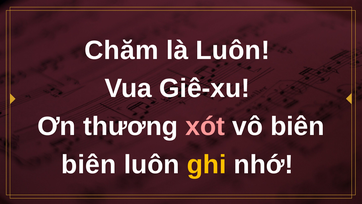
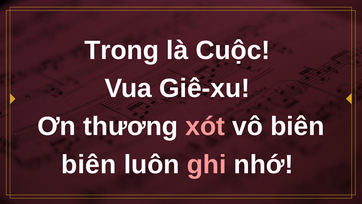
Chăm: Chăm -> Trong (122, 50)
là Luôn: Luôn -> Cuộc (233, 50)
ghi colour: yellow -> pink (207, 164)
